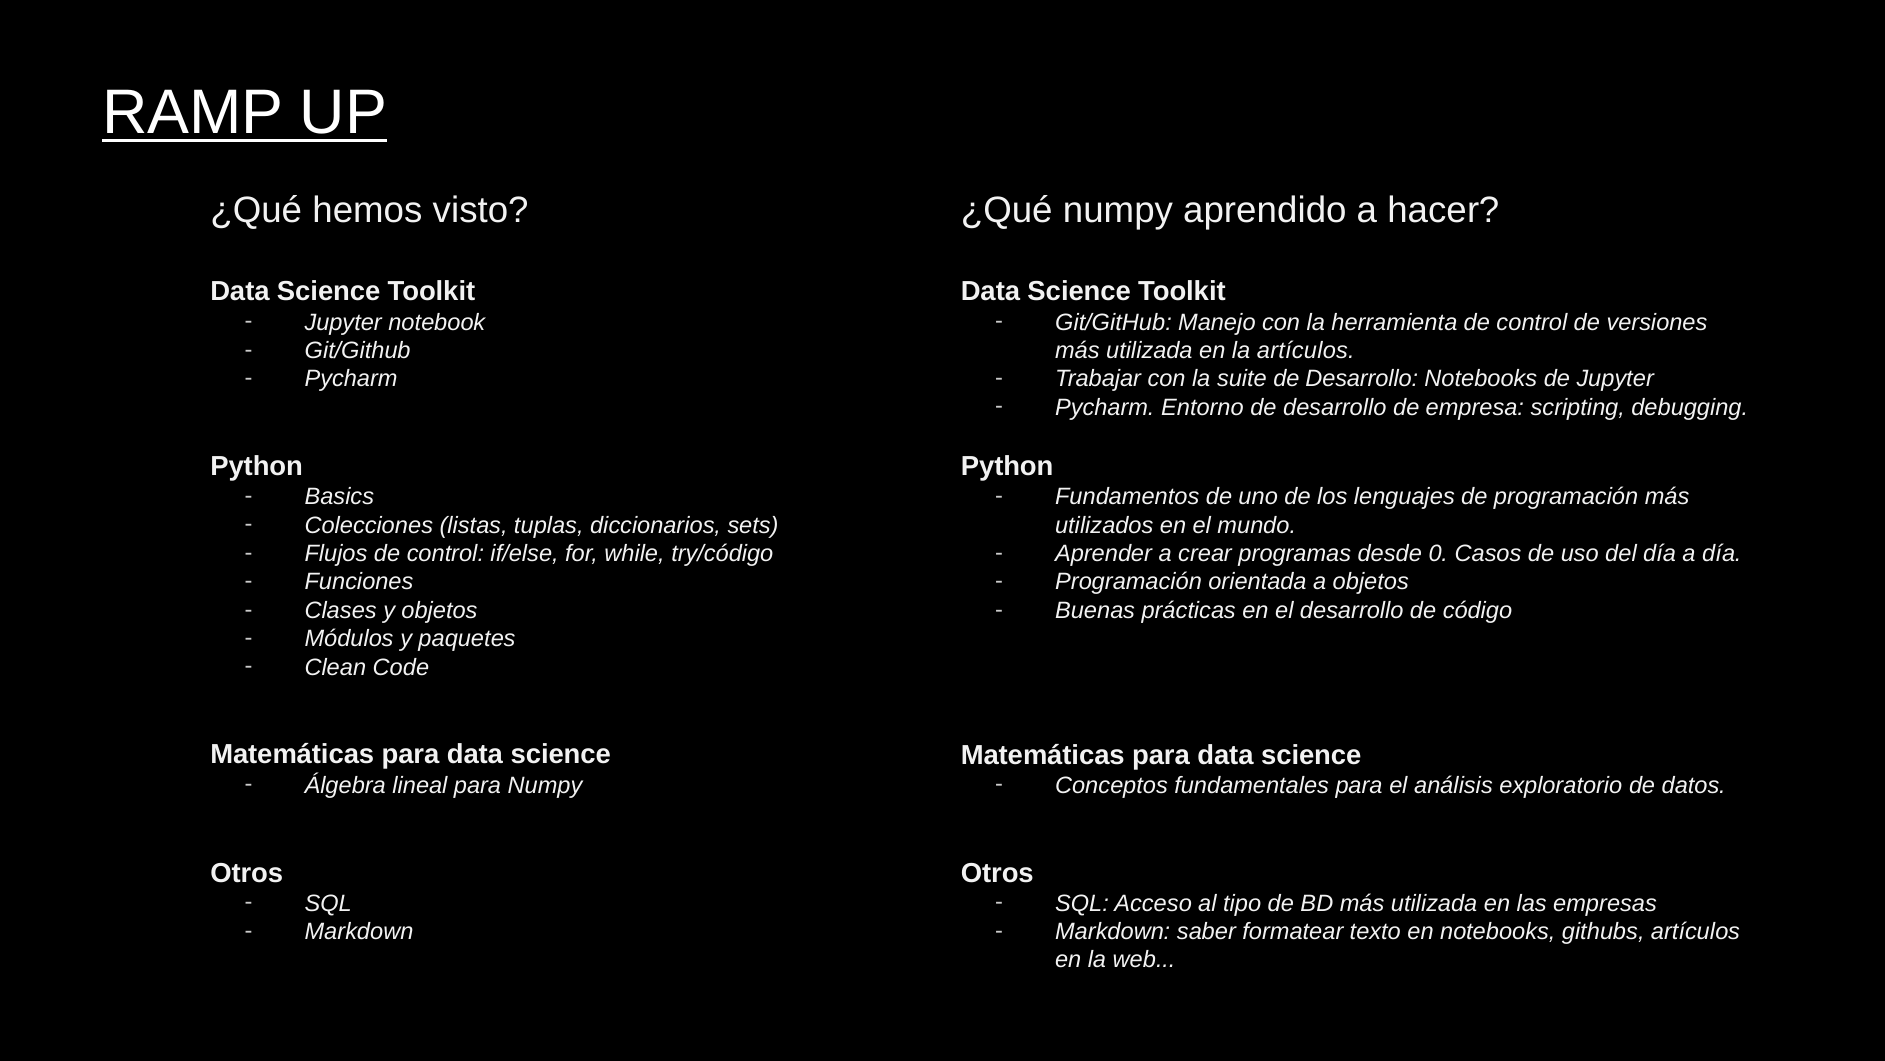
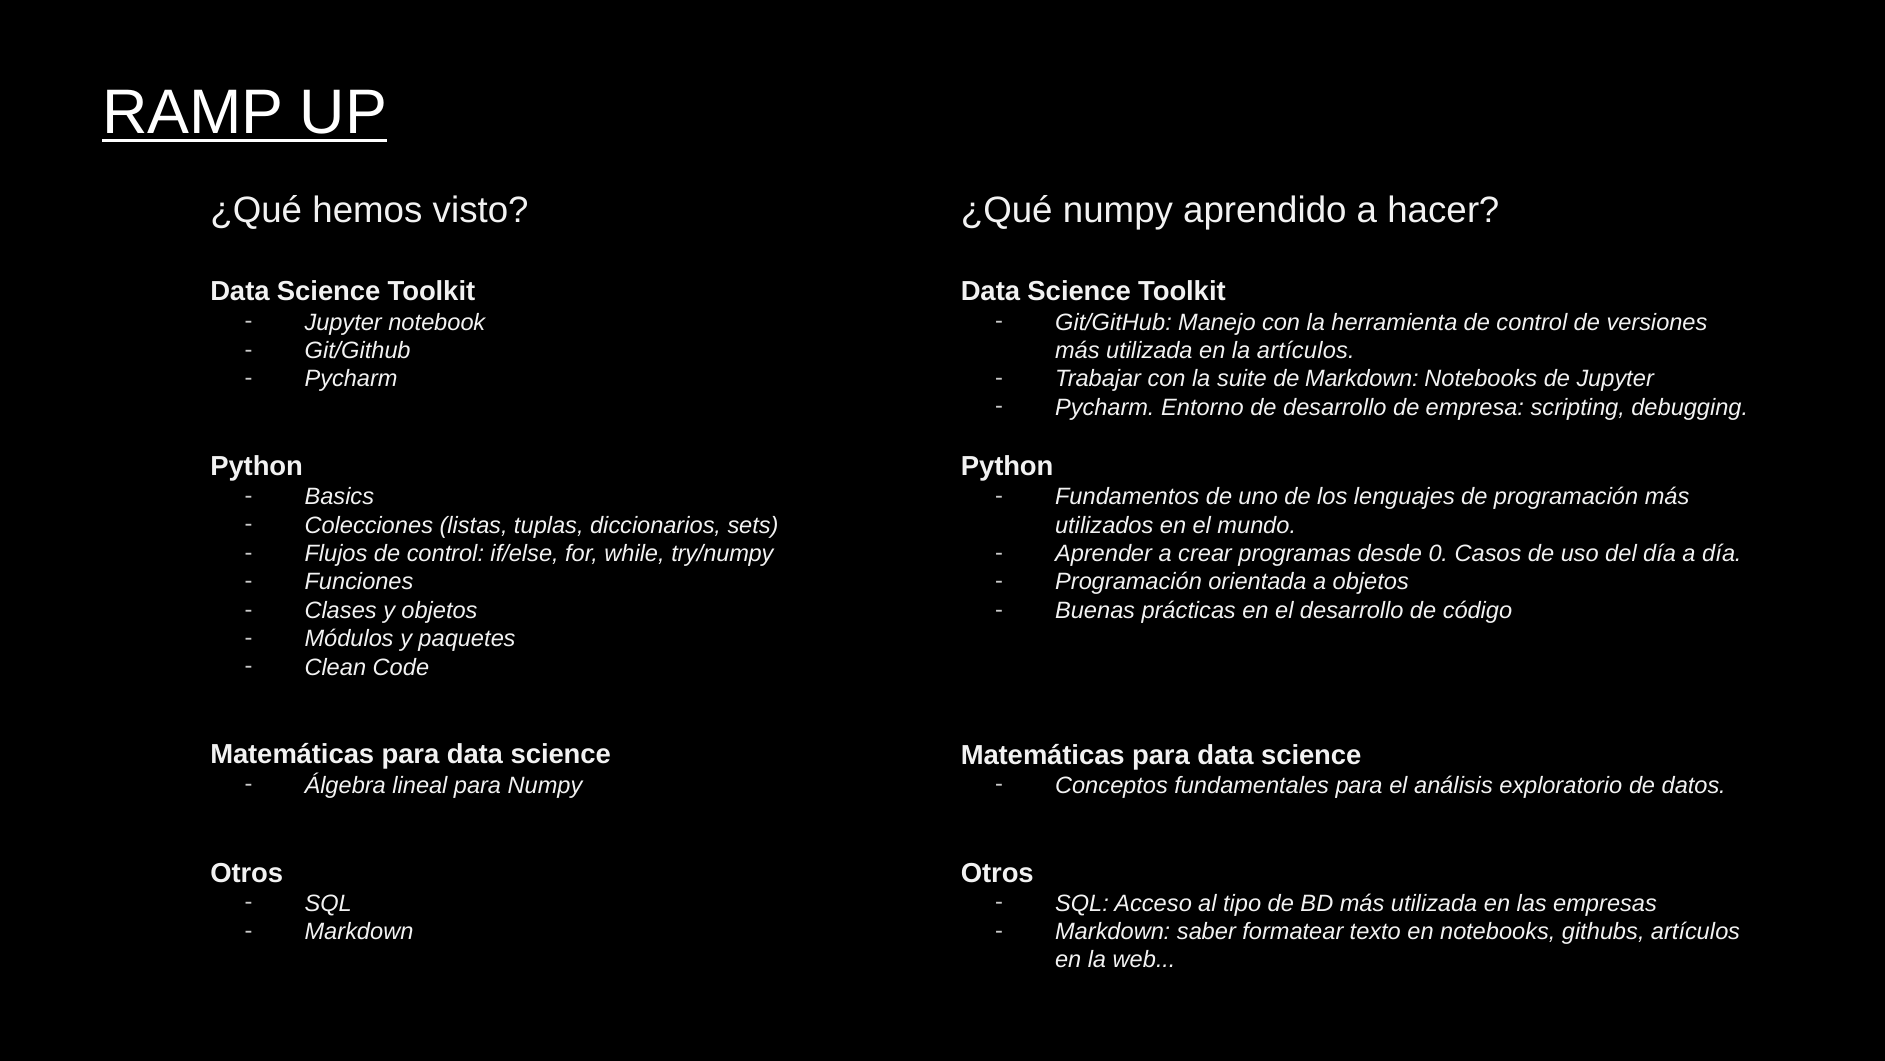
suite de Desarrollo: Desarrollo -> Markdown (1362, 379)
try/código: try/código -> try/numpy (722, 553)
